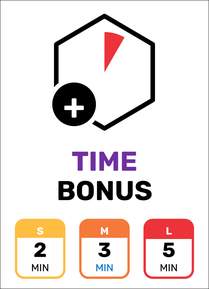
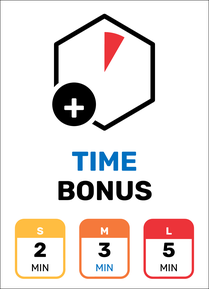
TIME colour: purple -> blue (104, 162)
